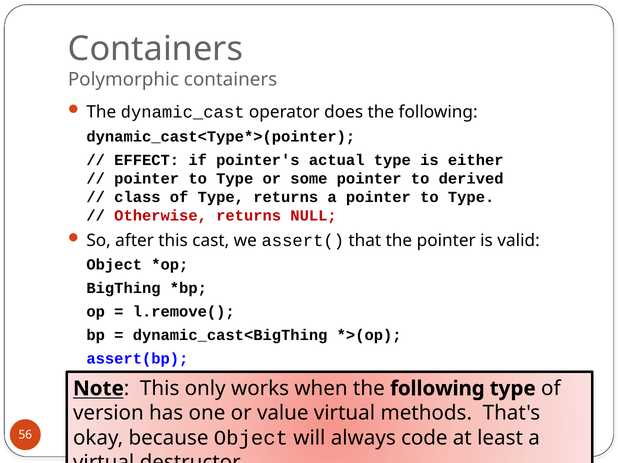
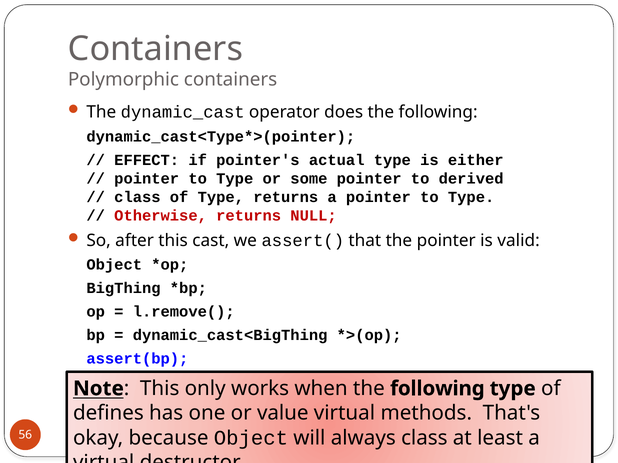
version: version -> defines (108, 414)
always code: code -> class (424, 438)
